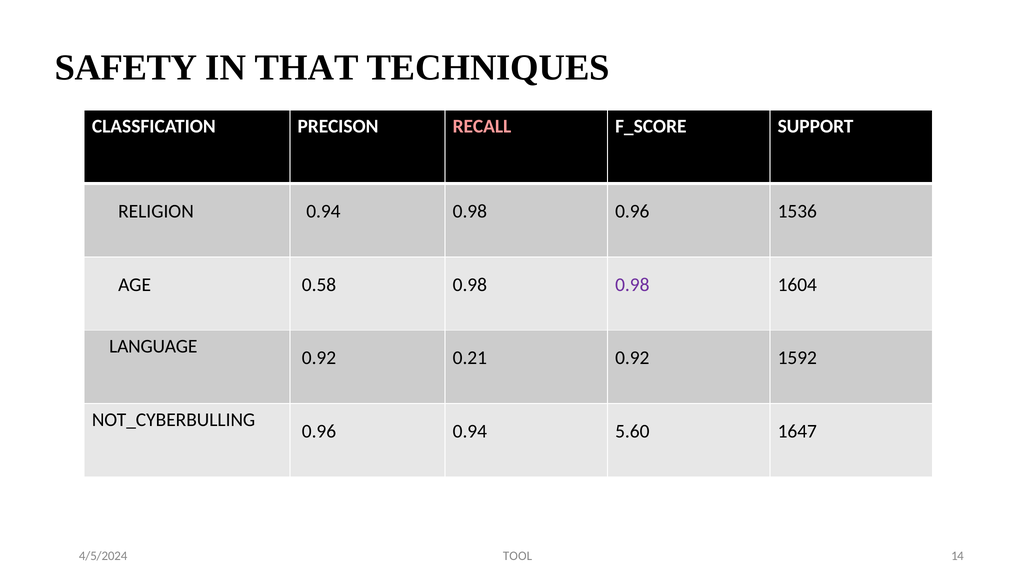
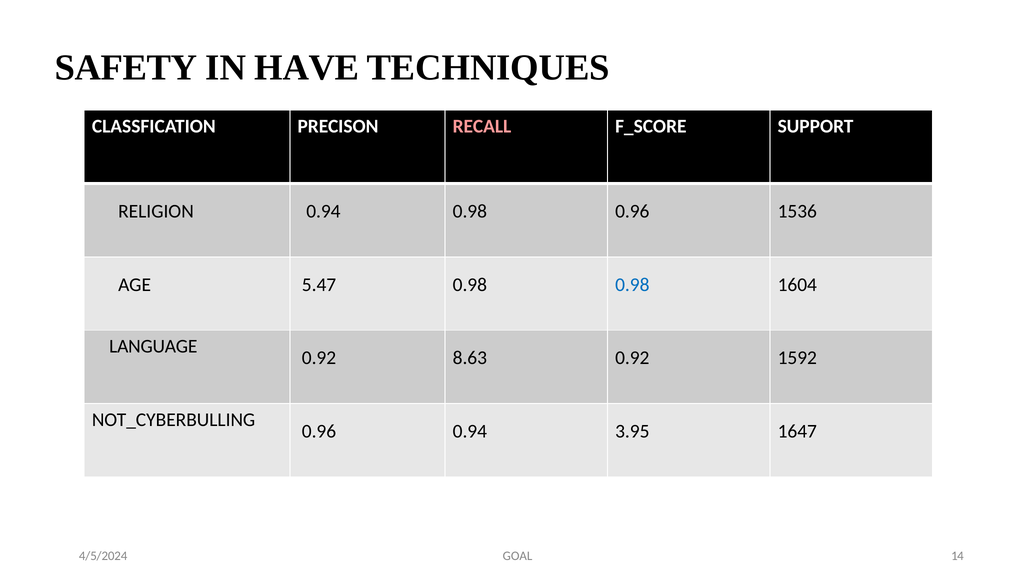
THAT: THAT -> HAVE (307, 67)
0.58: 0.58 -> 5.47 (319, 285)
0.98 colour: purple -> blue (632, 285)
0.21: 0.21 -> 8.63 (470, 358)
5.60: 5.60 -> 3.95 (632, 431)
TOOL: TOOL -> GOAL (518, 556)
